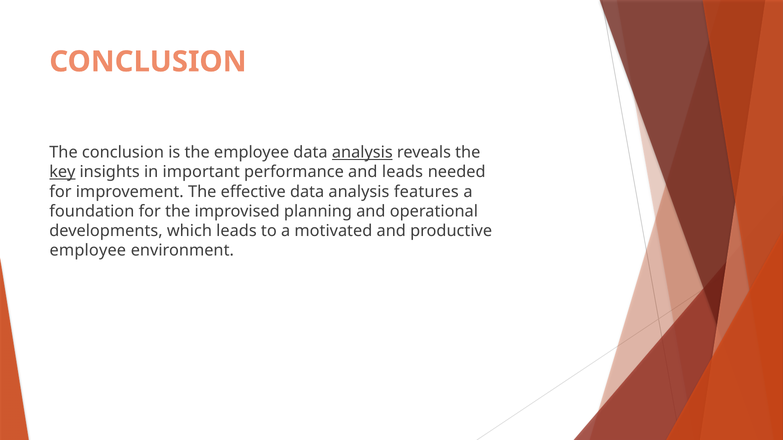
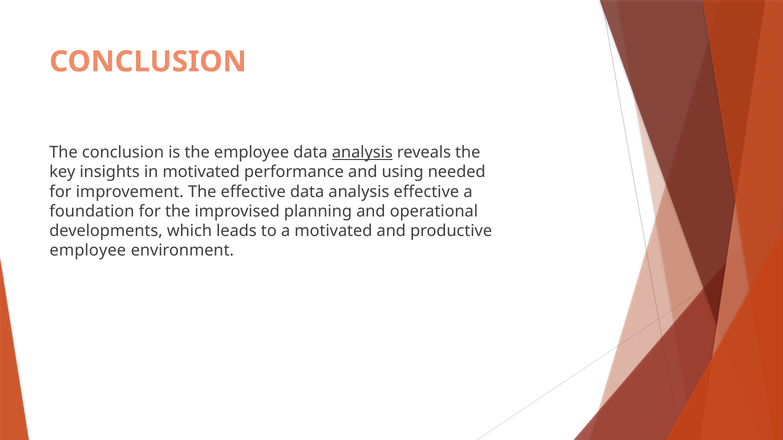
key underline: present -> none (62, 172)
in important: important -> motivated (201, 172)
and leads: leads -> using (403, 172)
analysis features: features -> effective (426, 192)
